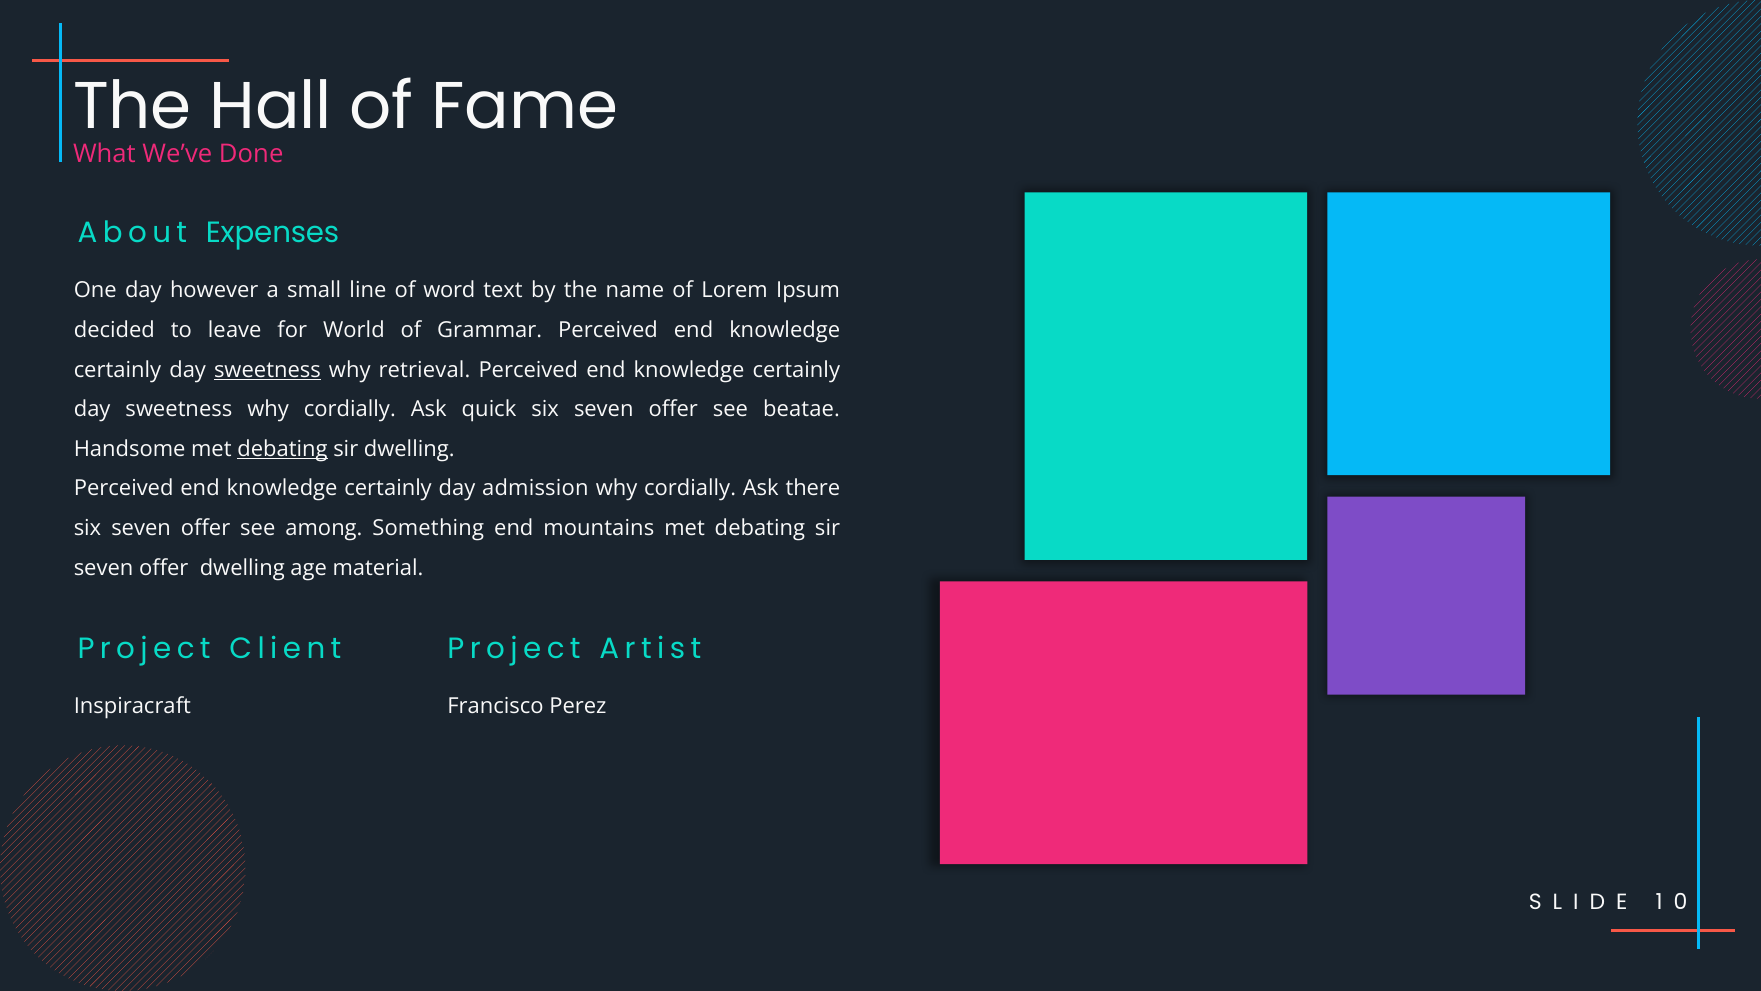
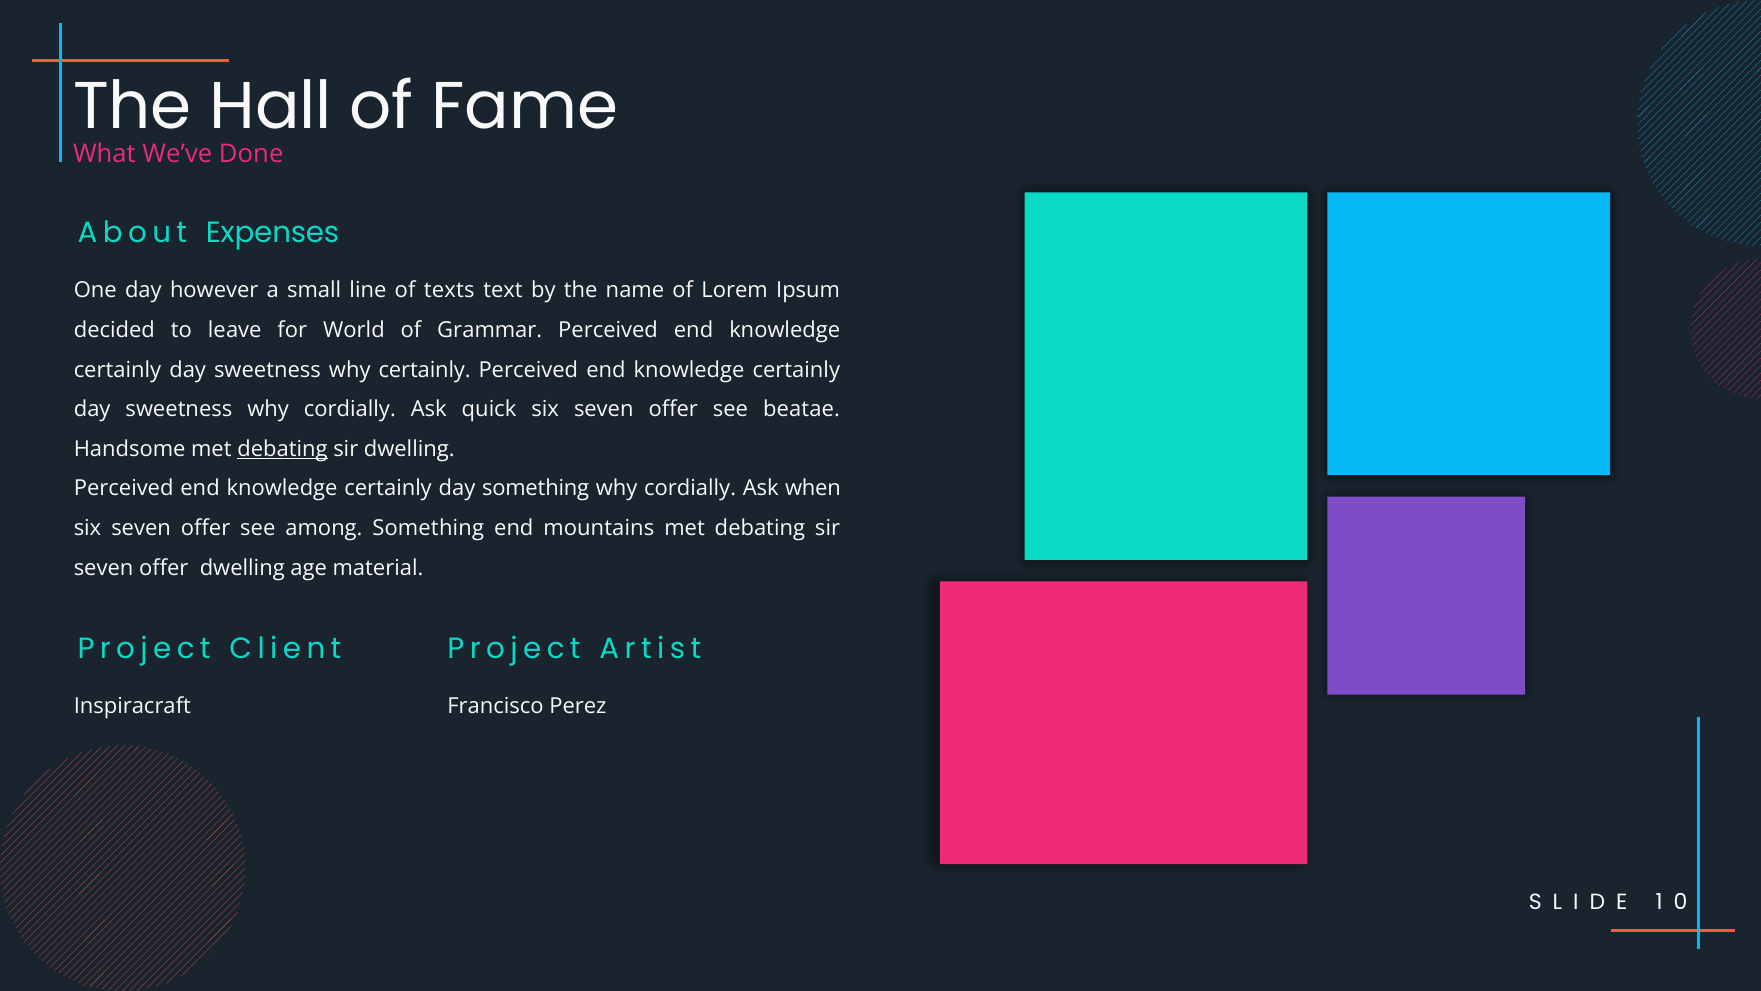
word: word -> texts (449, 290)
sweetness underline: present -> none (267, 370)
why retrieval: retrieval -> certainly (425, 370)
day admission: admission -> something (536, 488)
there: there -> when (813, 488)
